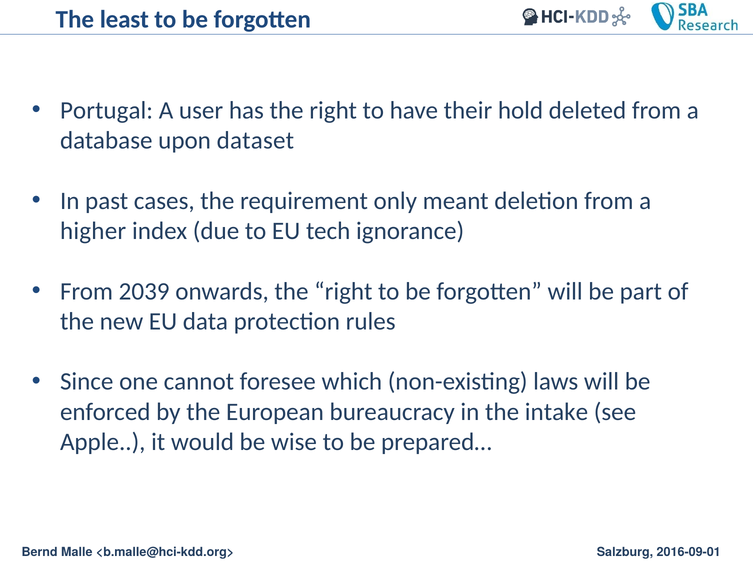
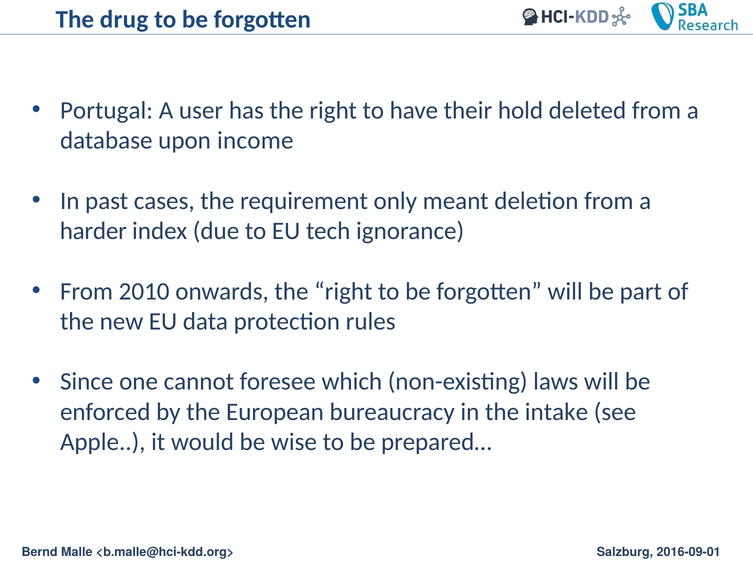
least: least -> drug (124, 20)
dataset: dataset -> income (255, 141)
higher: higher -> harder (93, 231)
2039: 2039 -> 2010 (144, 291)
